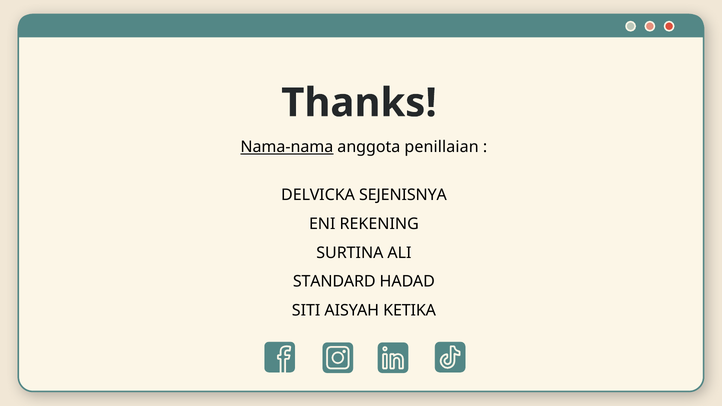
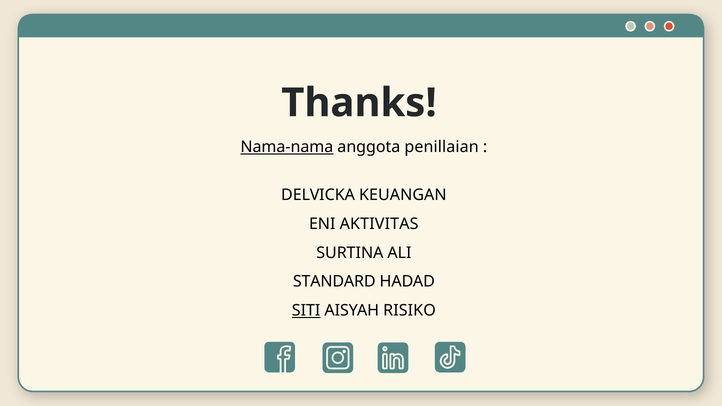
SEJENISNYA: SEJENISNYA -> KEUANGAN (403, 195)
REKENING: REKENING -> AKTIVITAS (379, 224)
SITI underline: none -> present (306, 311)
KETIKA: KETIKA -> RISIKO (409, 311)
